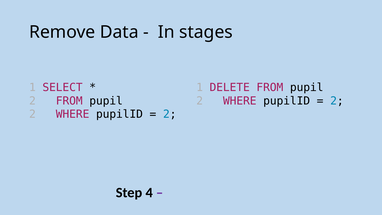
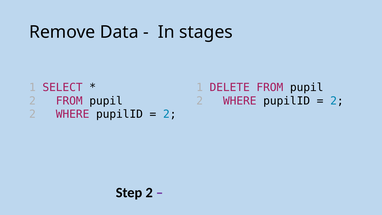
Step 4: 4 -> 2 (149, 193)
